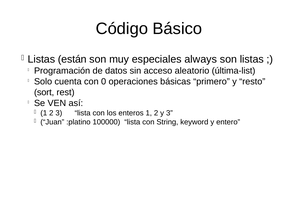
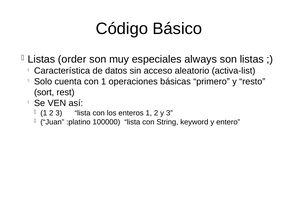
están: están -> order (72, 59)
Programación: Programación -> Característica (62, 71)
última-list: última-list -> activa-list (234, 71)
con 0: 0 -> 1 (104, 82)
